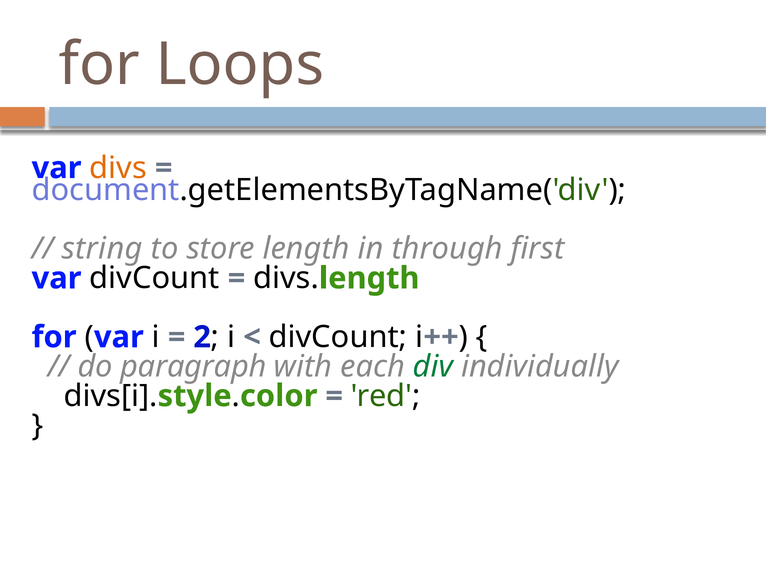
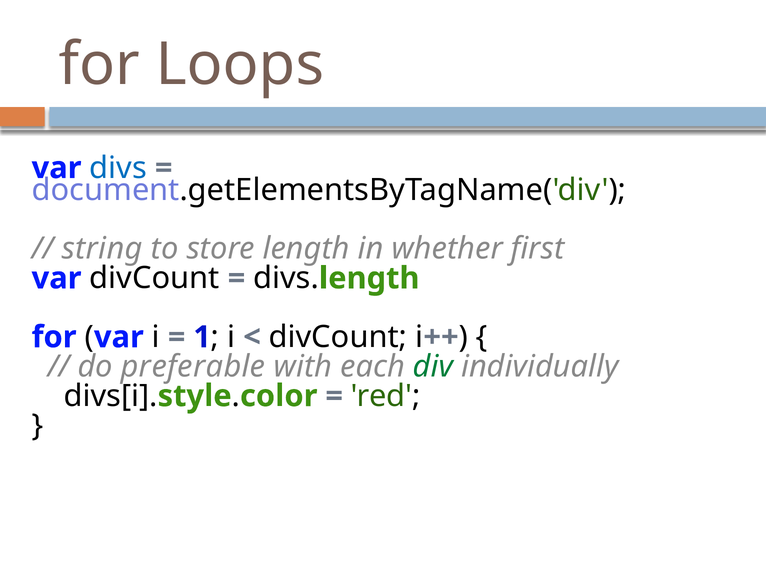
divs colour: orange -> blue (118, 168)
through: through -> whether (447, 249)
2: 2 -> 1 (202, 337)
paragraph: paragraph -> preferable (193, 367)
